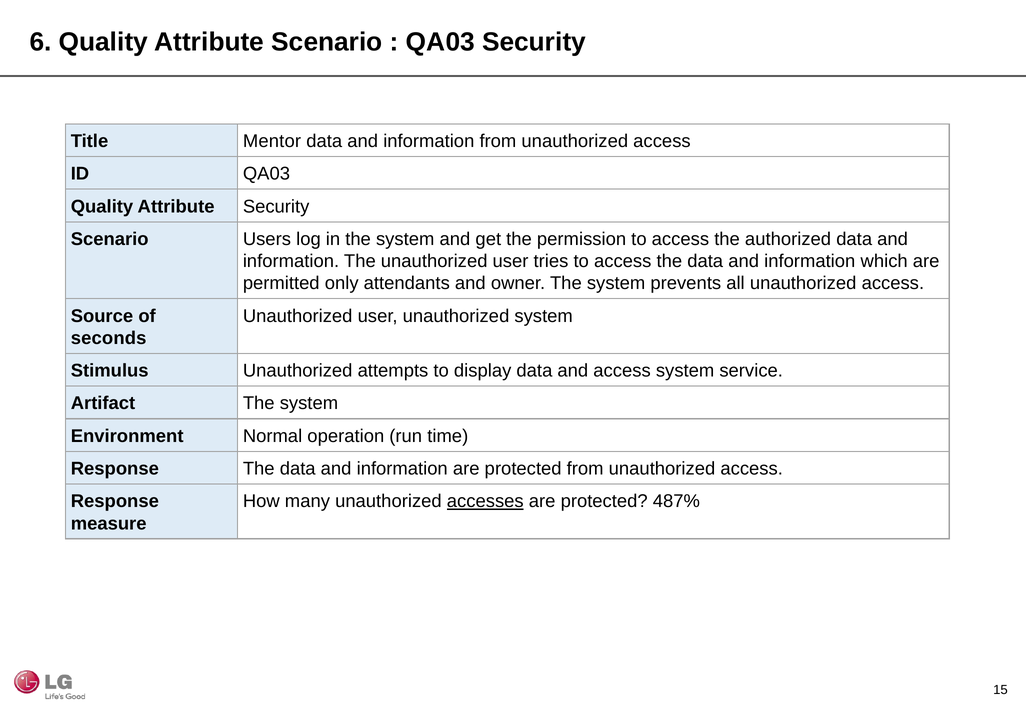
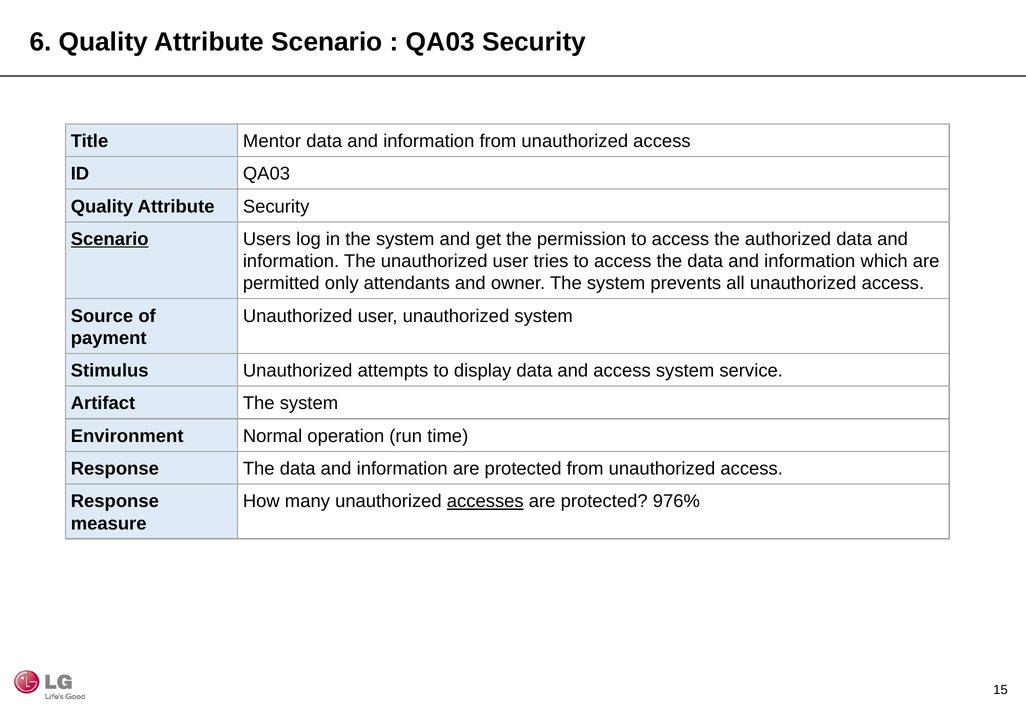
Scenario underline: none -> present (110, 239)
seconds: seconds -> payment (109, 338)
487%: 487% -> 976% (676, 502)
